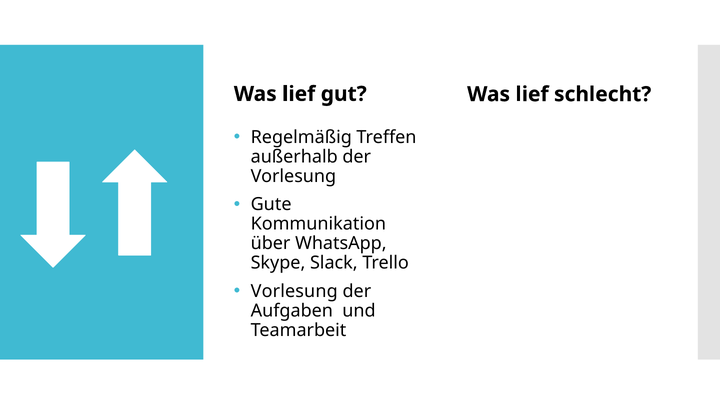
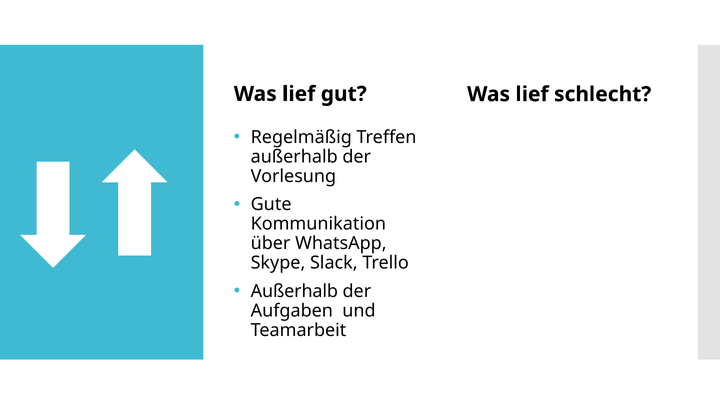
Vorlesung: Vorlesung -> Außerhalb (294, 291)
